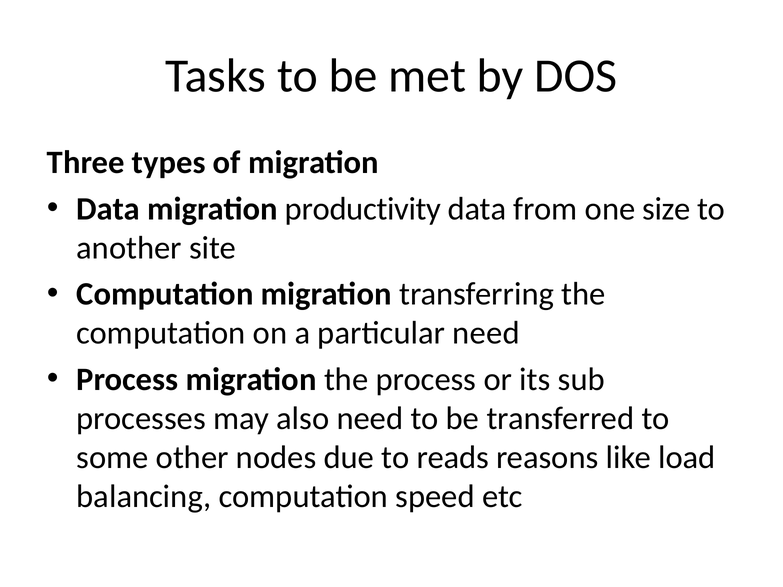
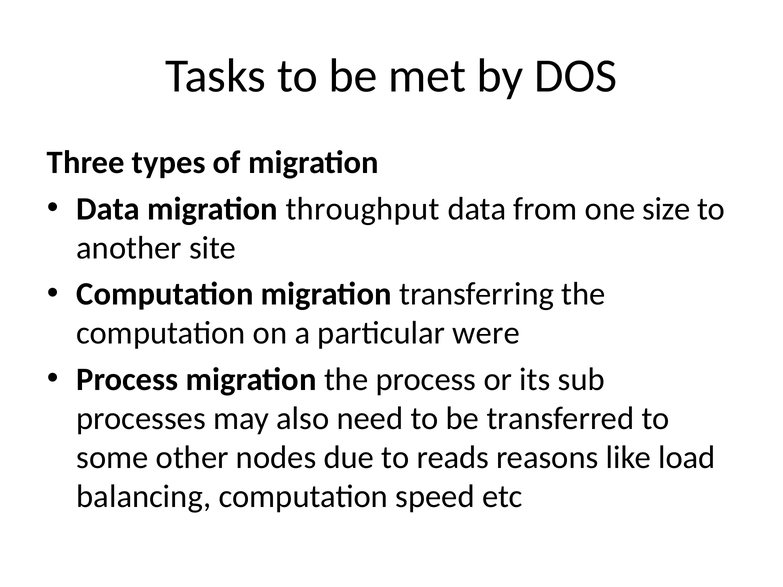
productivity: productivity -> throughput (363, 209)
particular need: need -> were (486, 333)
